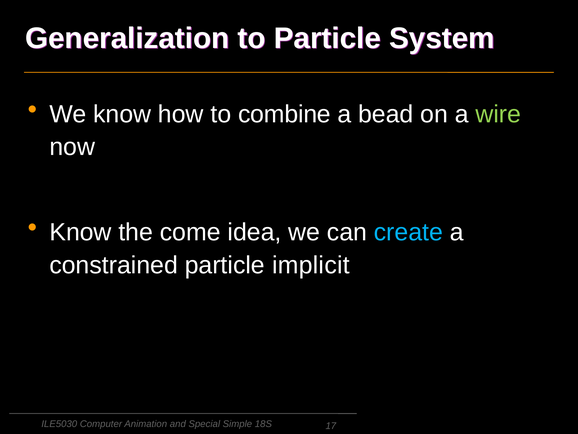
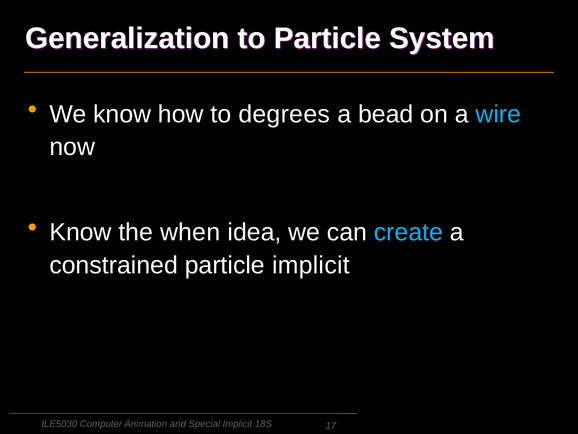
combine: combine -> degrees (284, 114)
wire colour: light green -> light blue (498, 114)
come: come -> when (190, 232)
Special Simple: Simple -> Implicit (237, 424)
